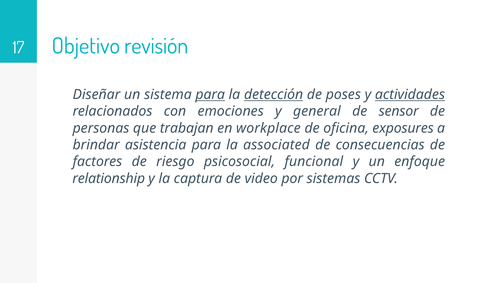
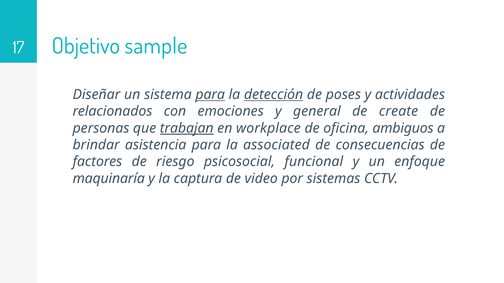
revisión: revisión -> sample (156, 46)
actividades underline: present -> none (410, 95)
sensor: sensor -> create (399, 112)
trabajan underline: none -> present (187, 128)
exposures: exposures -> ambiguos (403, 128)
relationship: relationship -> maquinaría (109, 179)
